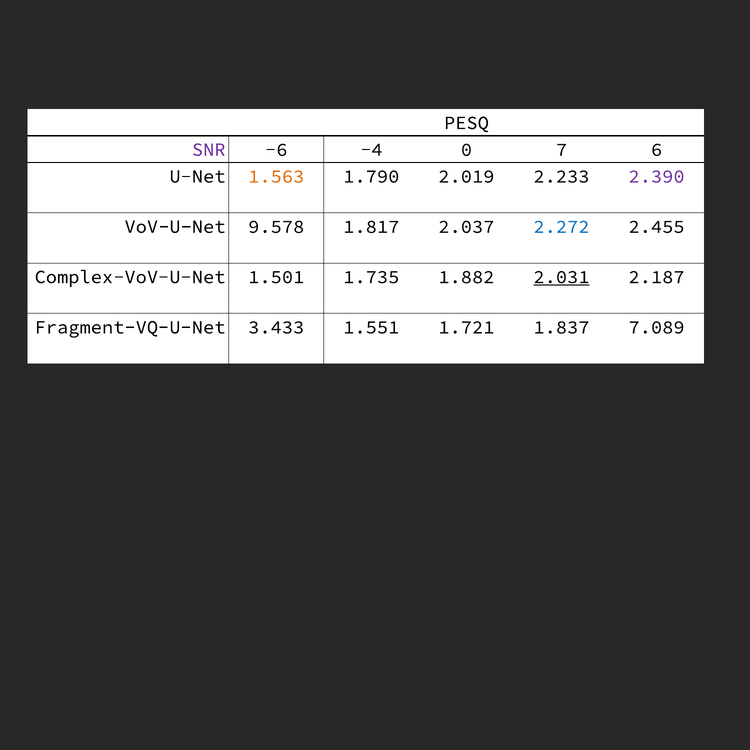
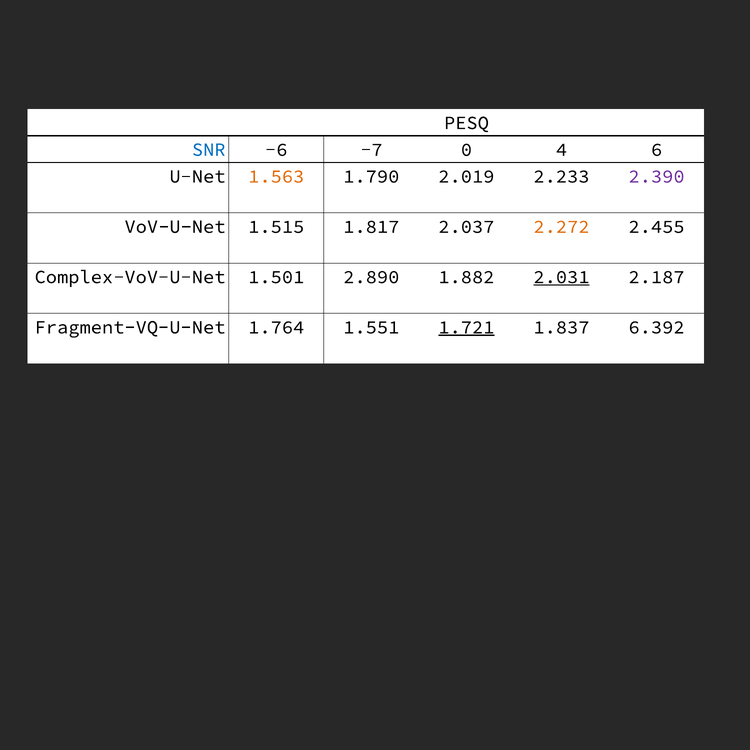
SNR colour: purple -> blue (209, 150)
-4: -4 -> -7 (371, 150)
7: 7 -> 4 (562, 150)
9.578: 9.578 -> 1.515 (276, 227)
2.272 colour: blue -> orange (561, 227)
1.735: 1.735 -> 2.890 (371, 277)
3.433: 3.433 -> 1.764 (276, 327)
1.721 underline: none -> present (466, 327)
7.089: 7.089 -> 6.392 (657, 327)
